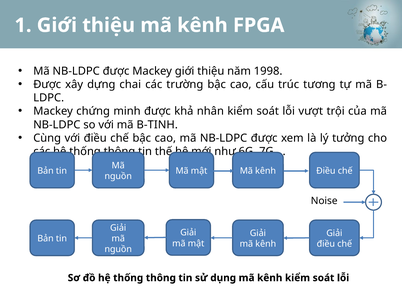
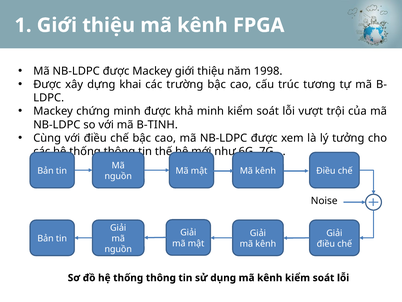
chai: chai -> khai (130, 84)
khả nhân: nhân -> minh (210, 111)
